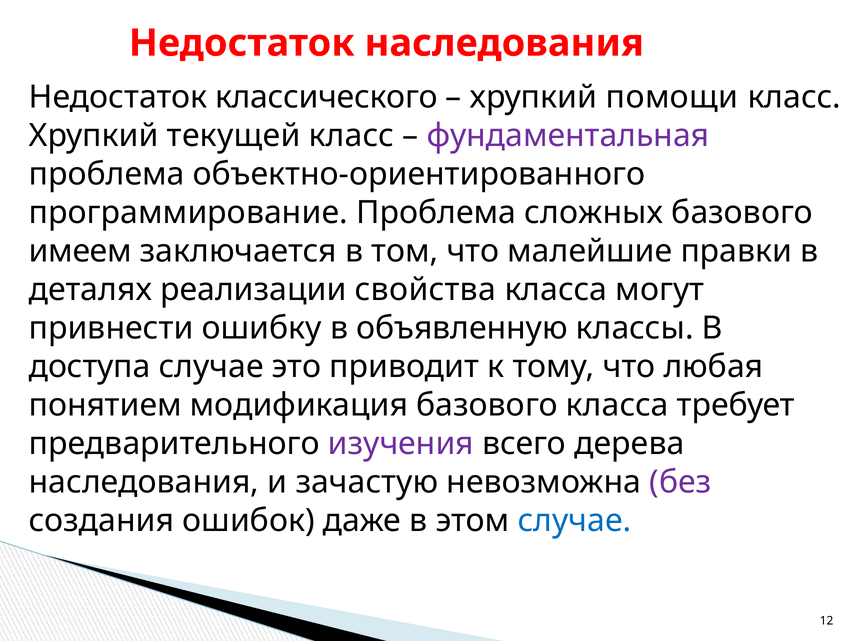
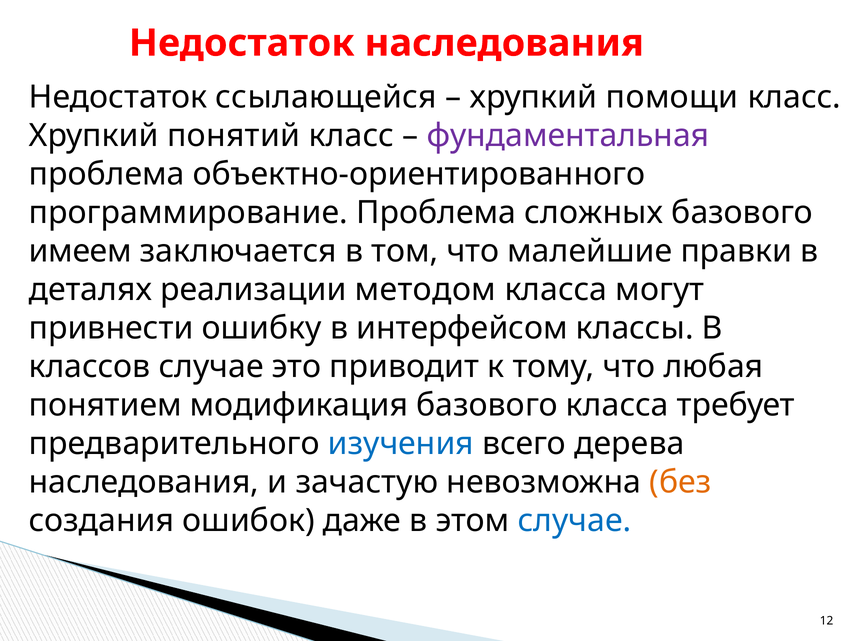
классического: классического -> ссылающейся (326, 97)
текущей: текущей -> понятий (234, 136)
свойства: свойства -> методом (425, 289)
объявленную: объявленную -> интерфейсом (462, 328)
доступа: доступа -> классов (90, 366)
изучения colour: purple -> blue (401, 443)
без colour: purple -> orange (680, 482)
